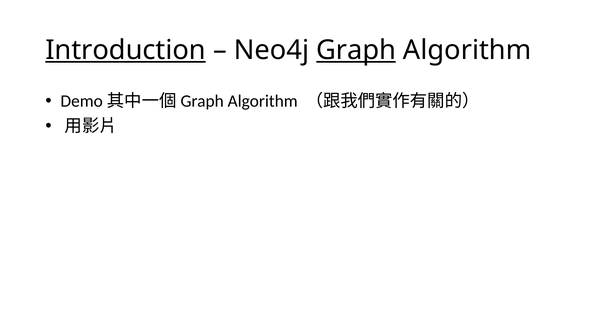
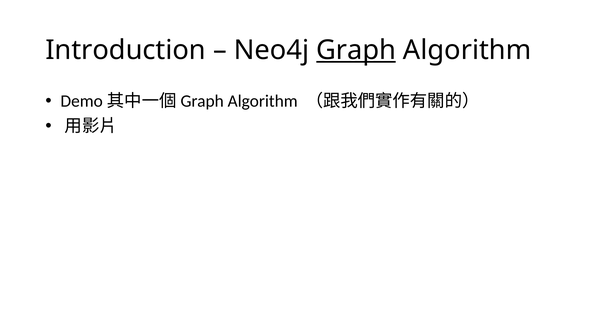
Introduction underline: present -> none (126, 50)
